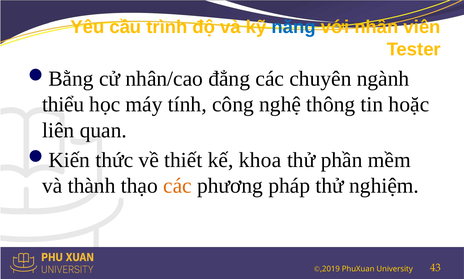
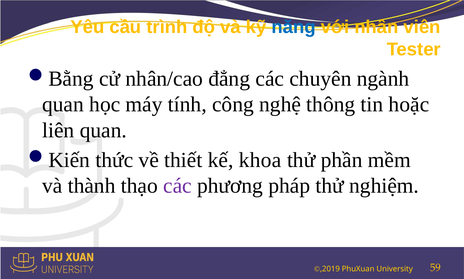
thiểu: thiểu -> quan (63, 105)
các colour: orange -> purple (177, 186)
43: 43 -> 59 (435, 268)
